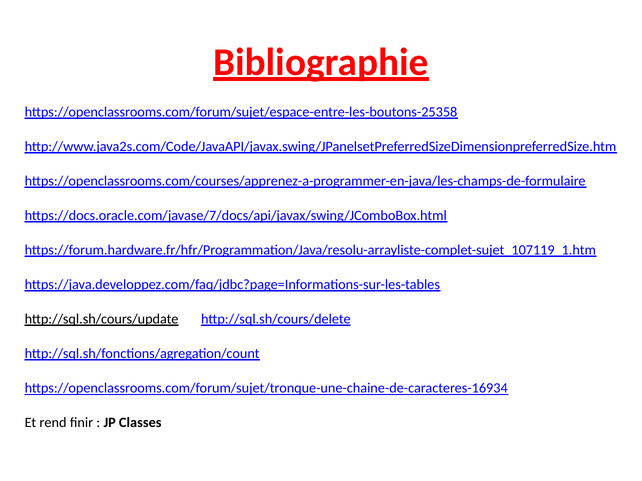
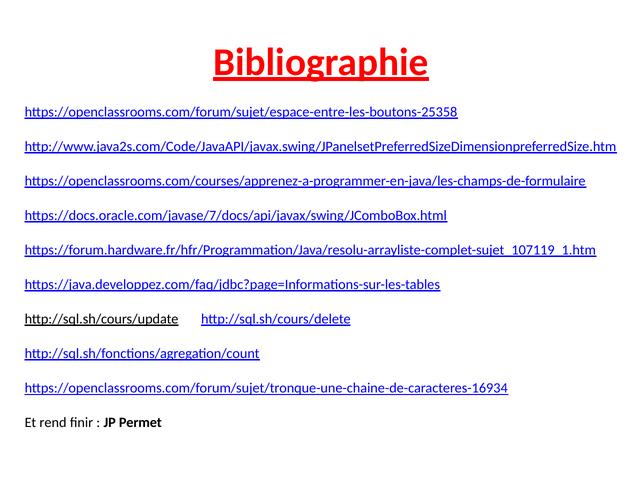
Classes: Classes -> Permet (140, 423)
